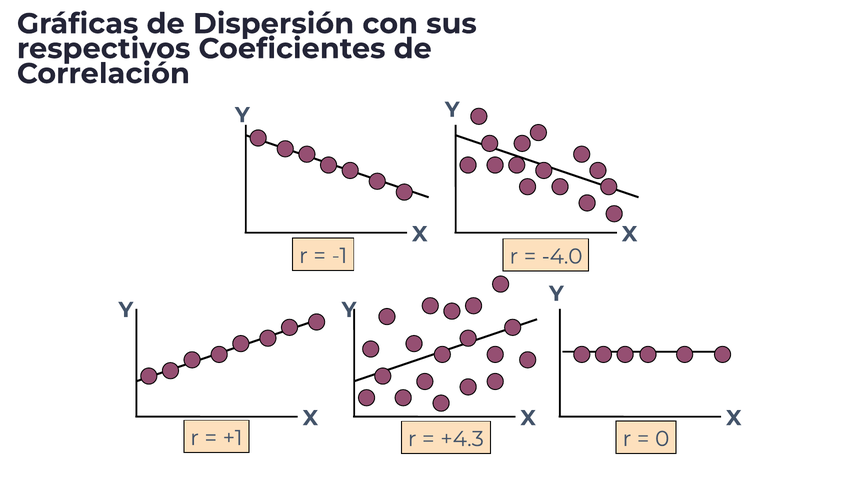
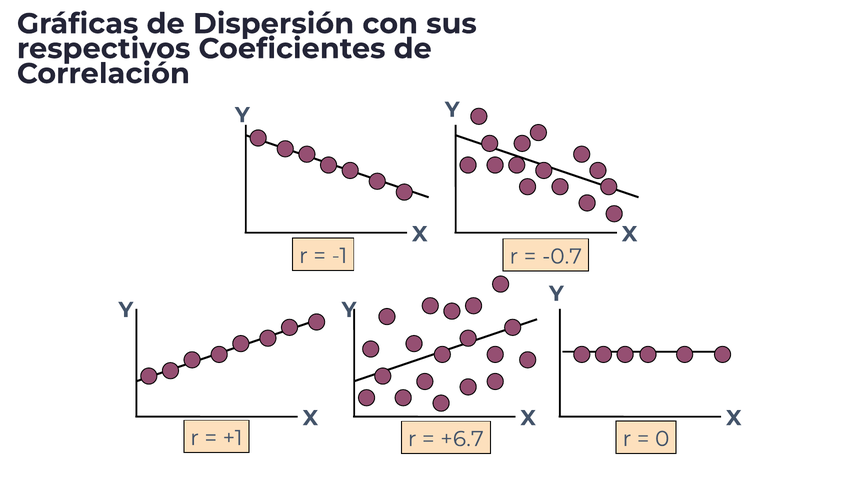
-4.0: -4.0 -> -0.7 (562, 257)
+4.3: +4.3 -> +6.7 (462, 439)
